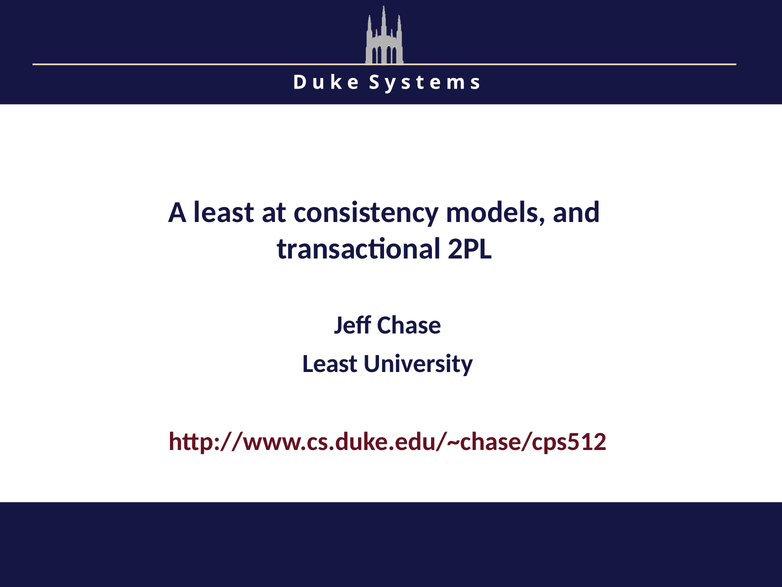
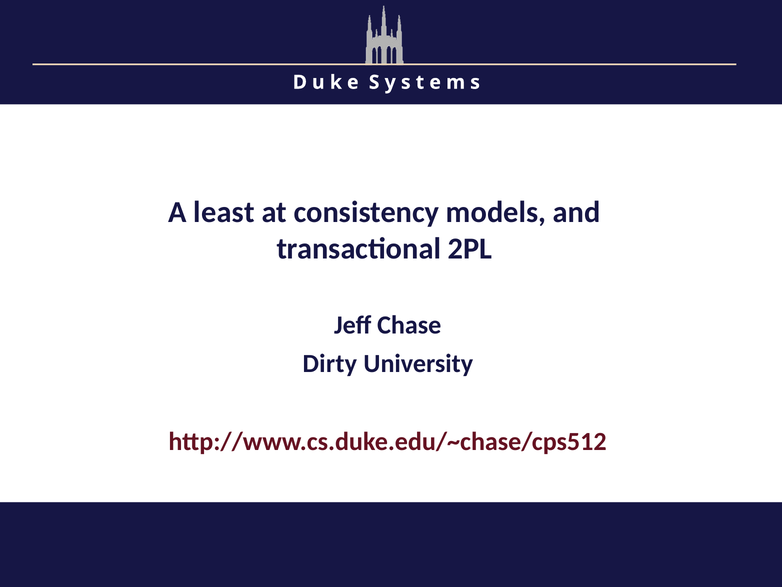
Least: Least -> Dirty (330, 364)
